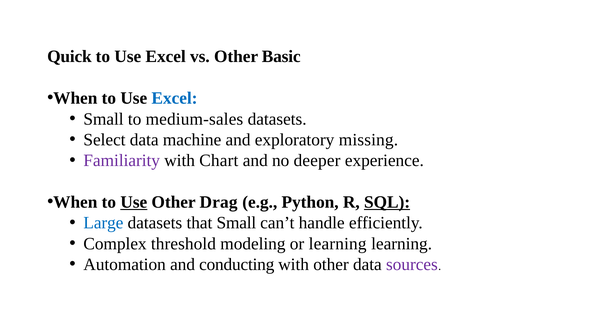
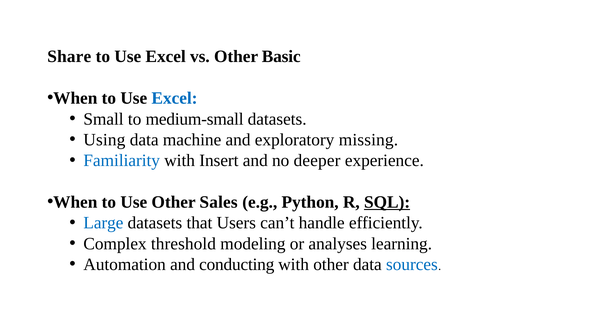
Quick: Quick -> Share (69, 57)
medium-sales: medium-sales -> medium-small (195, 119)
Select: Select -> Using (104, 140)
Familiarity colour: purple -> blue (122, 160)
Chart: Chart -> Insert (219, 160)
Use underline: present -> none (134, 202)
Drag: Drag -> Sales (219, 202)
that Small: Small -> Users (236, 223)
or learning: learning -> analyses (338, 243)
sources colour: purple -> blue (412, 264)
